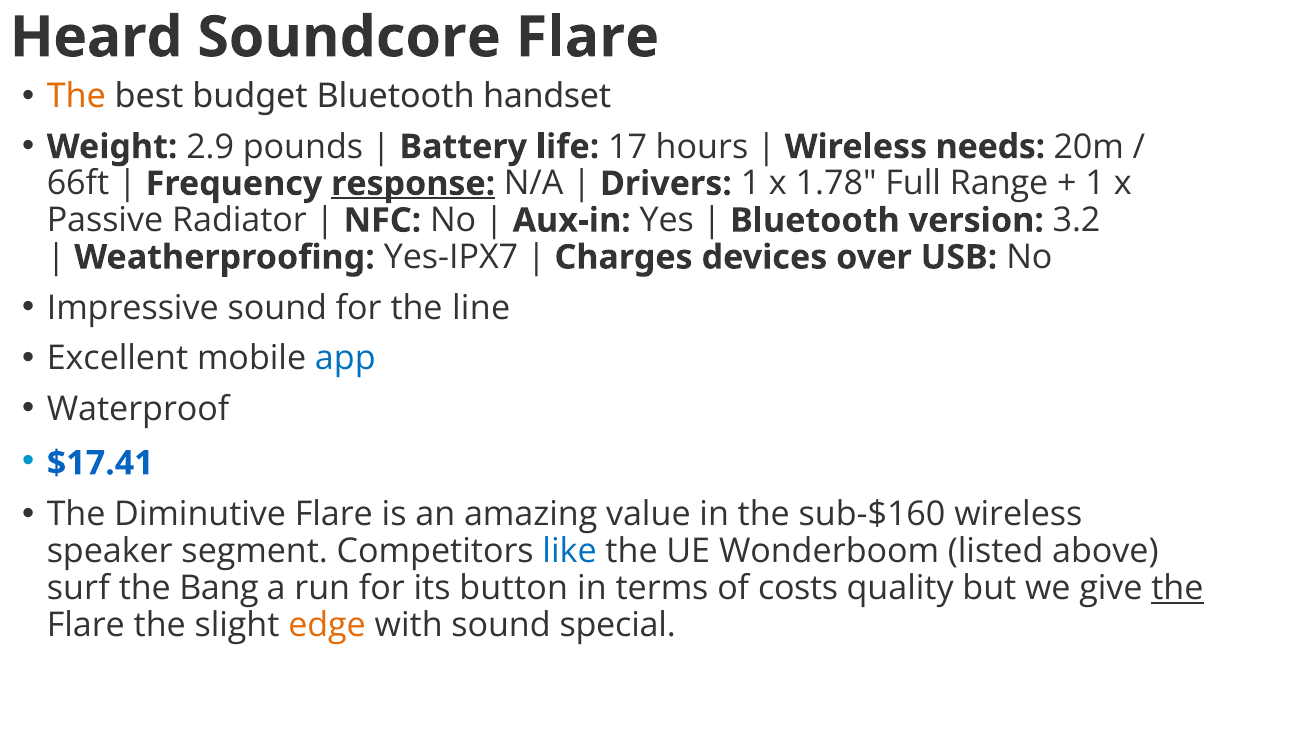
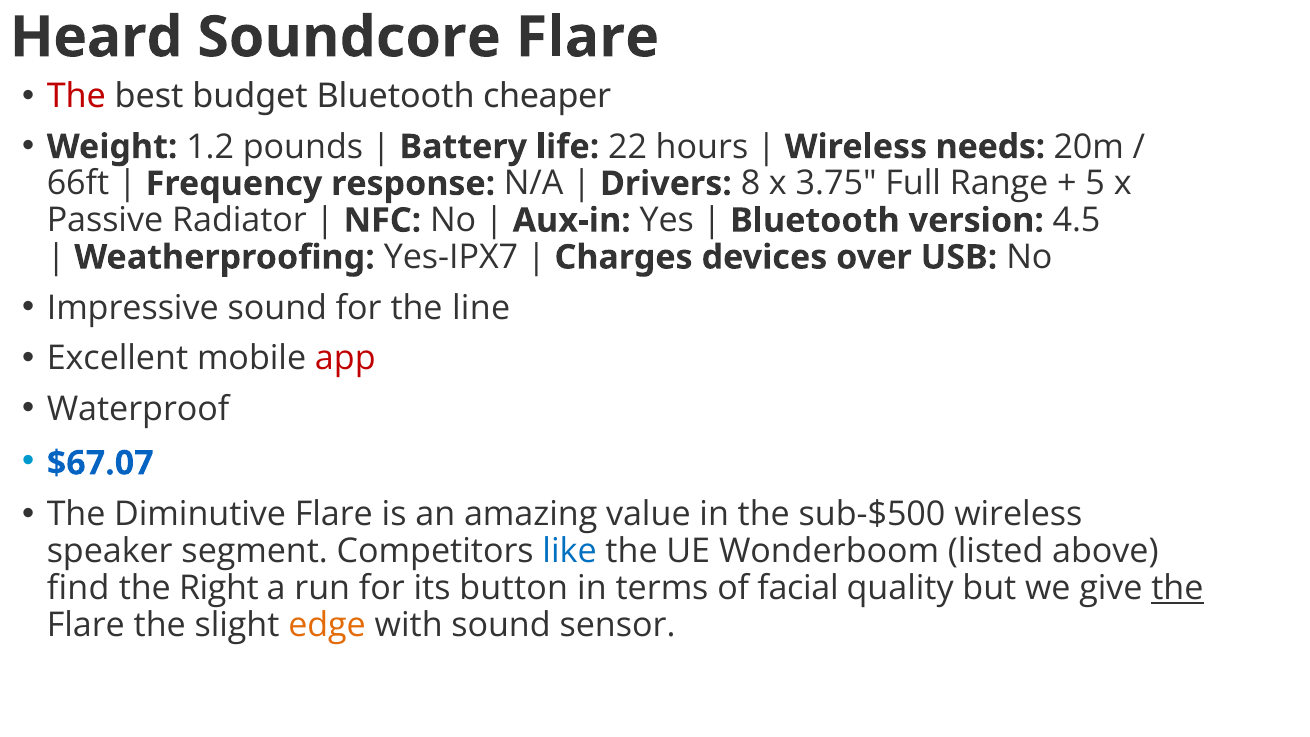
The colour: orange -> red (76, 96)
handset: handset -> cheaper (547, 96)
2.9: 2.9 -> 1.2 (210, 147)
17: 17 -> 22 (628, 147)
response underline: present -> none (413, 184)
Drivers 1: 1 -> 8 (751, 184)
1.78: 1.78 -> 3.75 (836, 184)
1: 1 -> 5 (1095, 184)
3.2: 3.2 -> 4.5 (1077, 220)
app colour: blue -> red (345, 358)
$17.41: $17.41 -> $67.07 (100, 463)
sub-$160: sub-$160 -> sub-$500 (872, 515)
surf: surf -> find (78, 588)
Bang: Bang -> Right (219, 588)
costs: costs -> facial (798, 588)
special: special -> sensor (618, 625)
